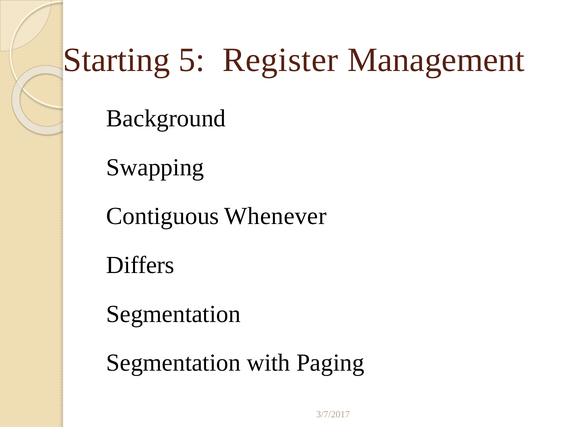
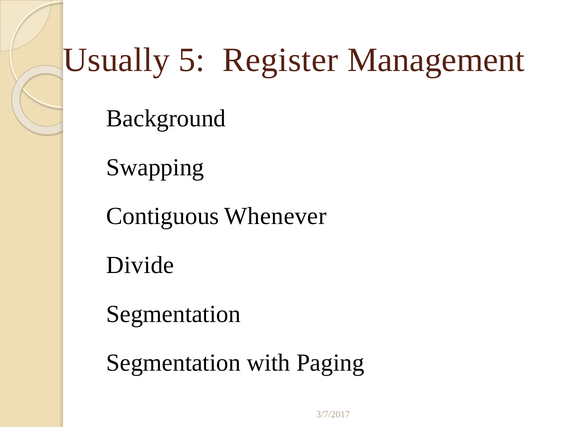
Starting: Starting -> Usually (116, 60)
Differs: Differs -> Divide (140, 265)
